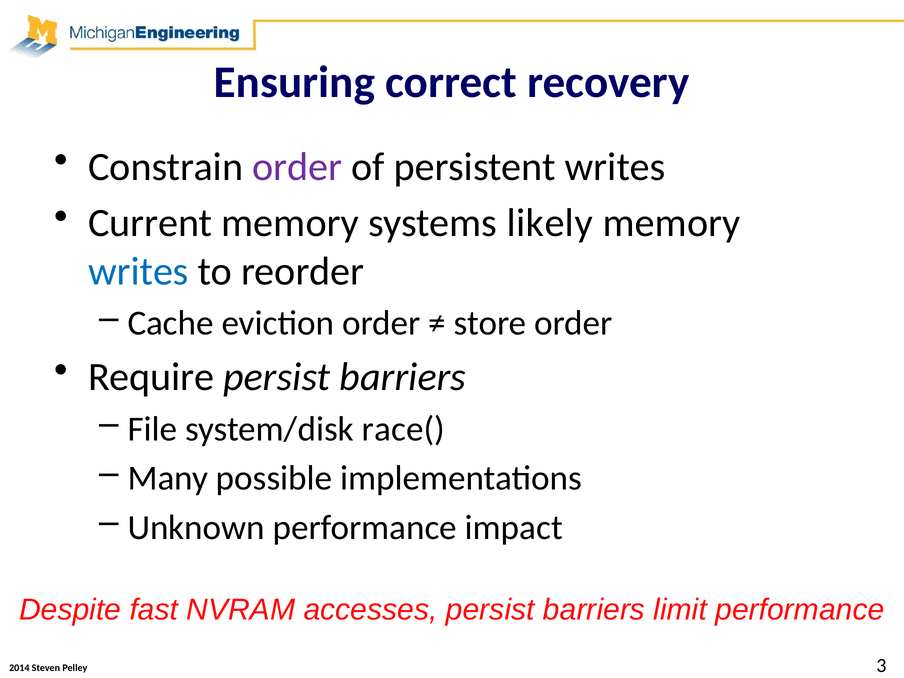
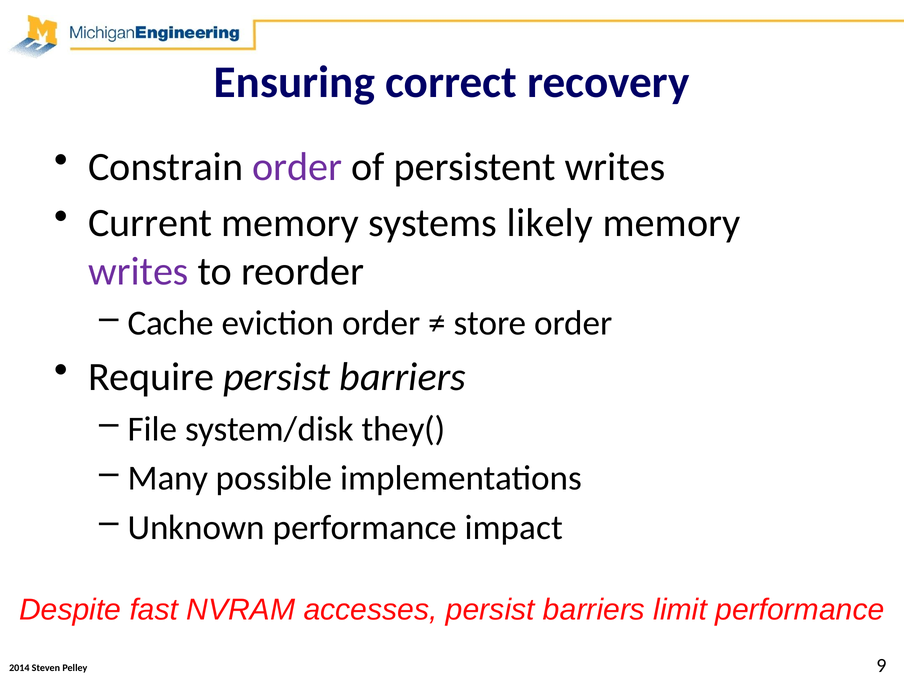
writes colour: blue -> purple (138, 271)
race(: race( -> they( (404, 429)
3: 3 -> 9 (881, 666)
